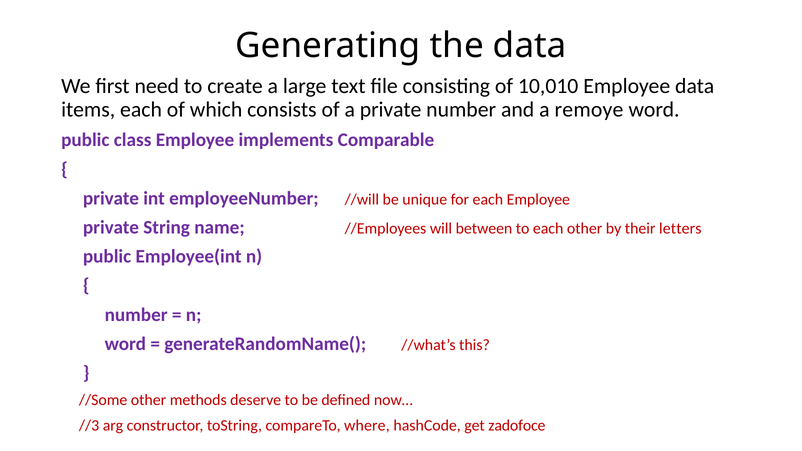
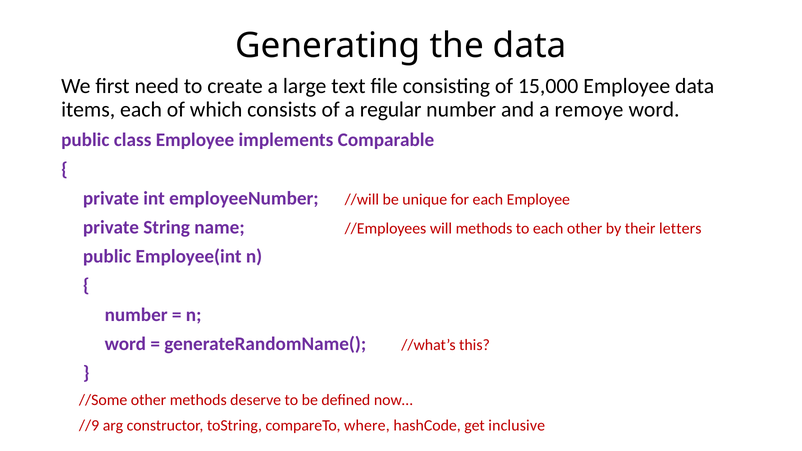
10,010: 10,010 -> 15,000 (548, 86)
a private: private -> regular (391, 110)
will between: between -> methods (484, 229)
//3: //3 -> //9 (89, 426)
zadofoce: zadofoce -> inclusive (517, 426)
